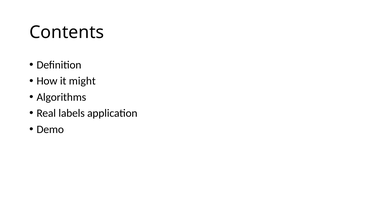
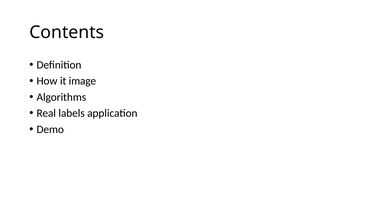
might: might -> image (82, 81)
